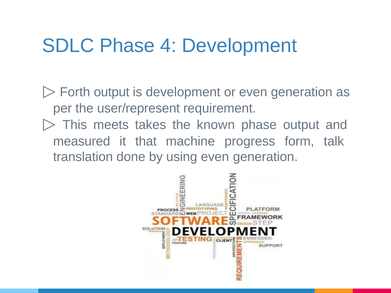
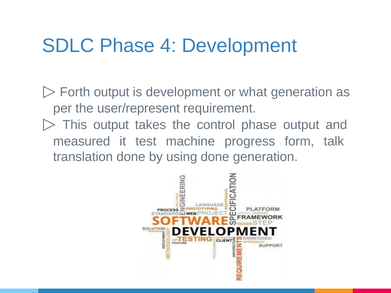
or even: even -> what (253, 92)
This meets: meets -> output (111, 125)
known: known -> control (216, 125)
that: that -> test (146, 141)
using even: even -> done (215, 157)
